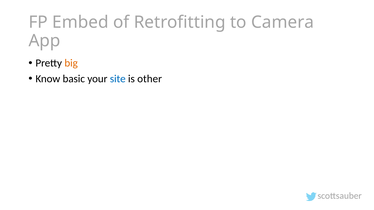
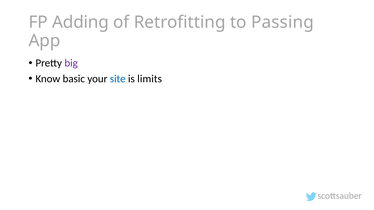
Embed: Embed -> Adding (80, 22)
Camera: Camera -> Passing (282, 22)
big colour: orange -> purple (71, 63)
other: other -> limits (150, 79)
